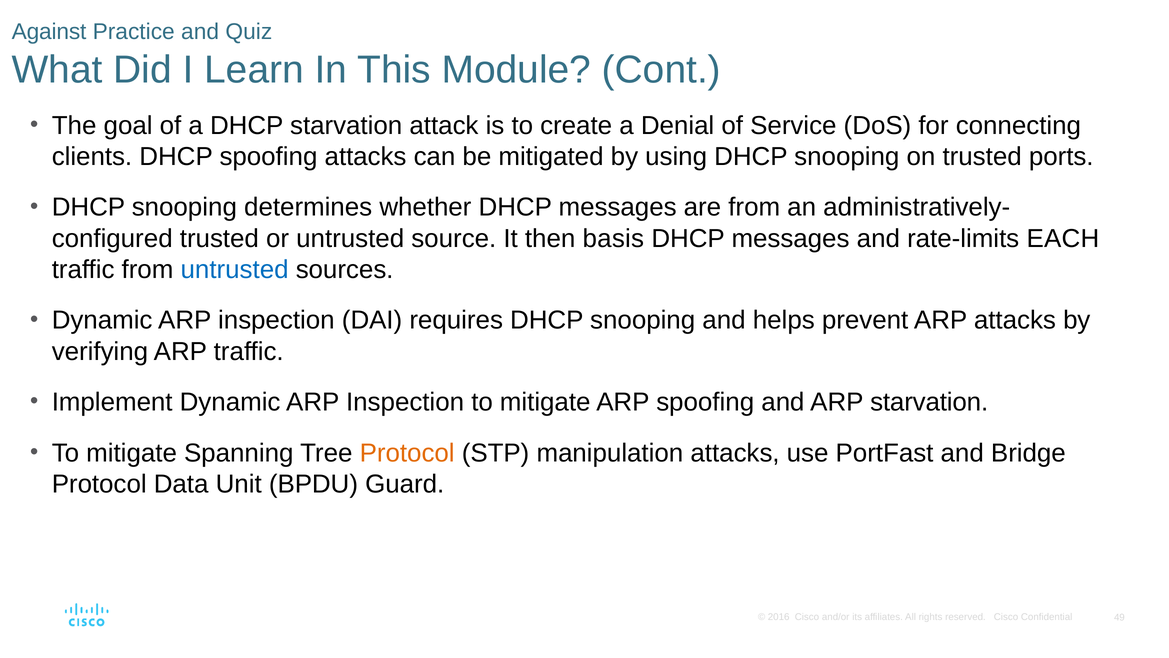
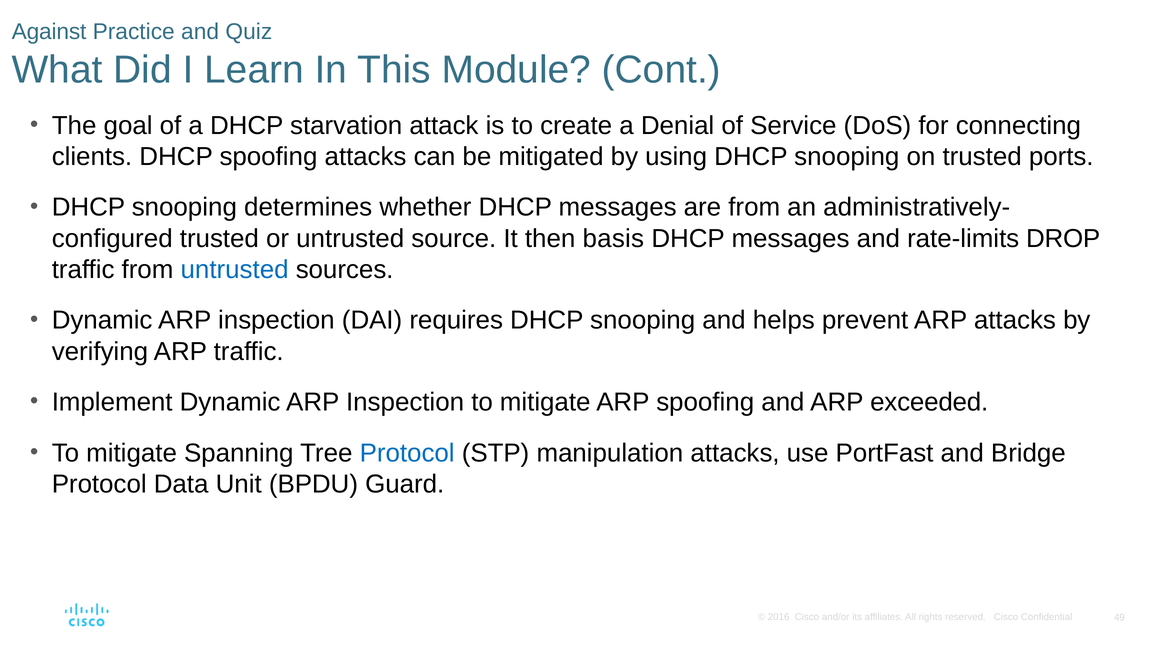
EACH: EACH -> DROP (1063, 238)
ARP starvation: starvation -> exceeded (929, 402)
Protocol colour: orange -> blue (407, 453)
